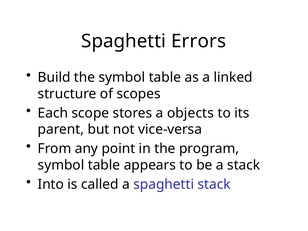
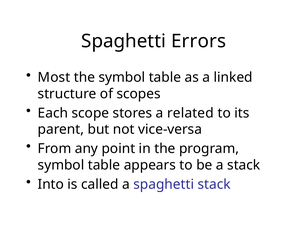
Build: Build -> Most (54, 77)
objects: objects -> related (190, 113)
